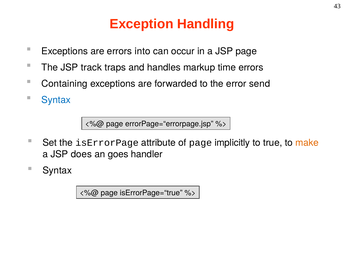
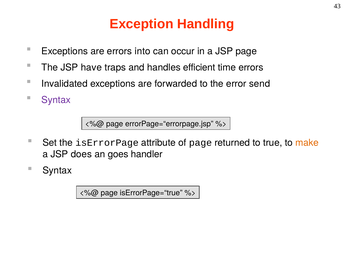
track: track -> have (91, 67)
markup: markup -> efficient (199, 67)
Containing: Containing -> Invalidated (65, 84)
Syntax colour: blue -> purple (56, 100)
implicitly: implicitly -> returned (232, 143)
